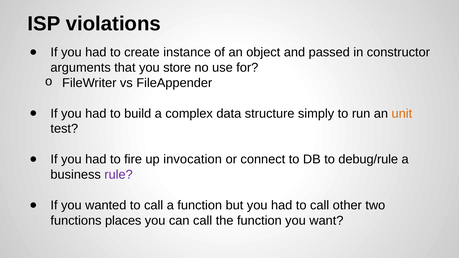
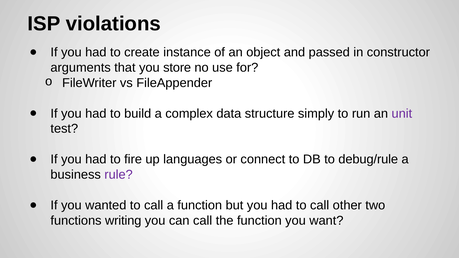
unit colour: orange -> purple (402, 114)
invocation: invocation -> languages (193, 159)
places: places -> writing (123, 221)
